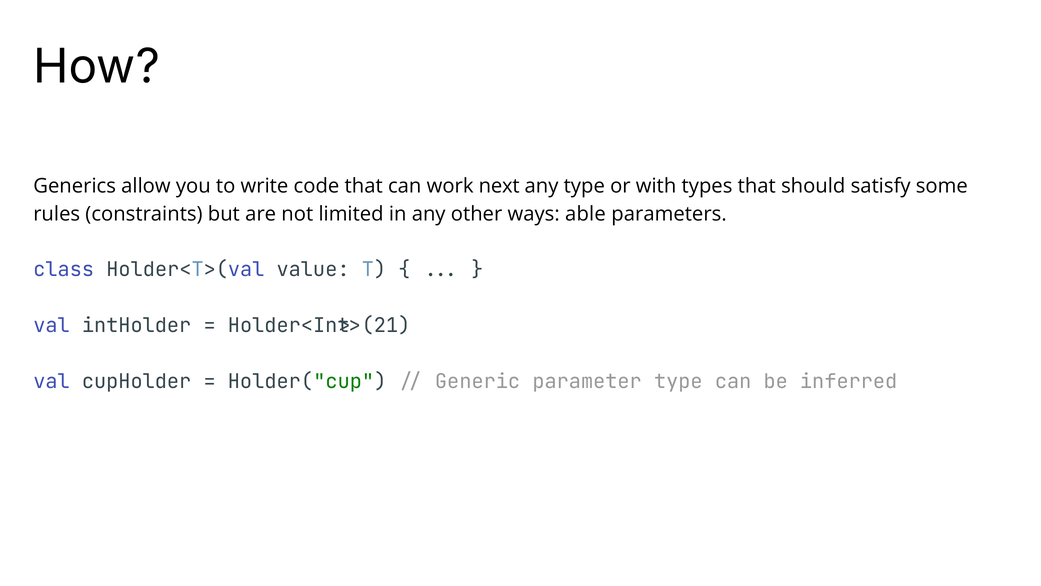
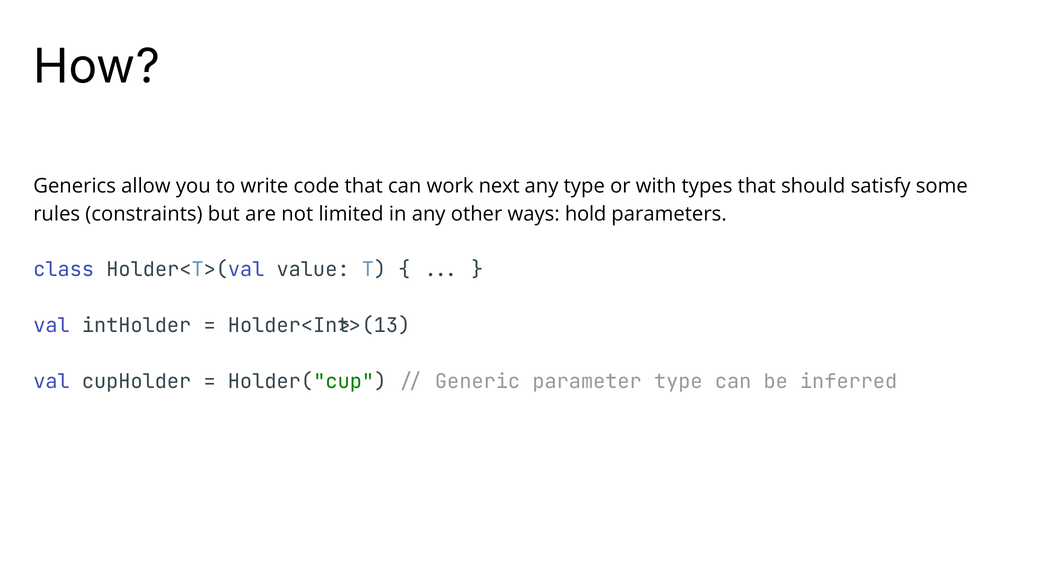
able: able -> hold (586, 214)
Holder<Int>(21: Holder<Int>(21 -> Holder<Int>(13 (319, 325)
